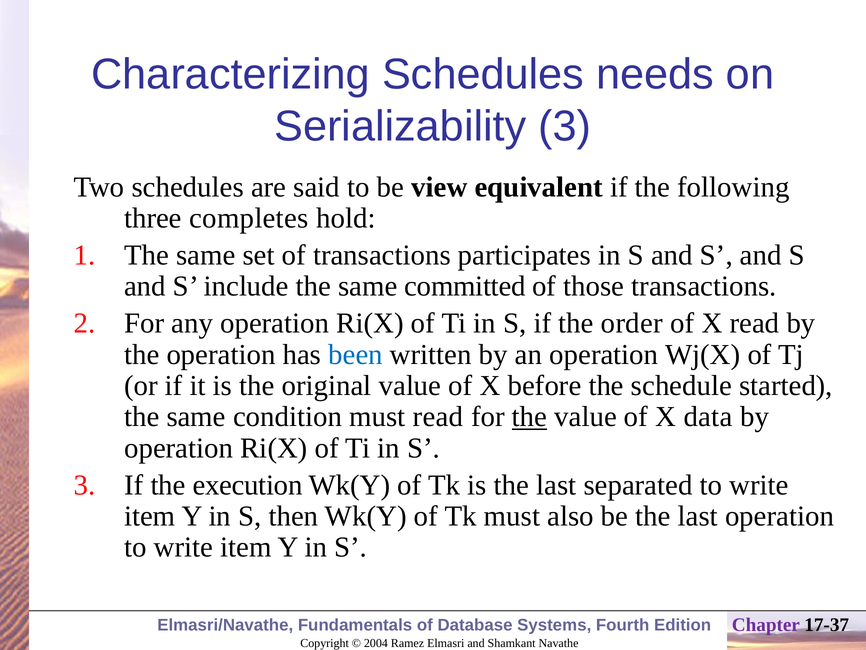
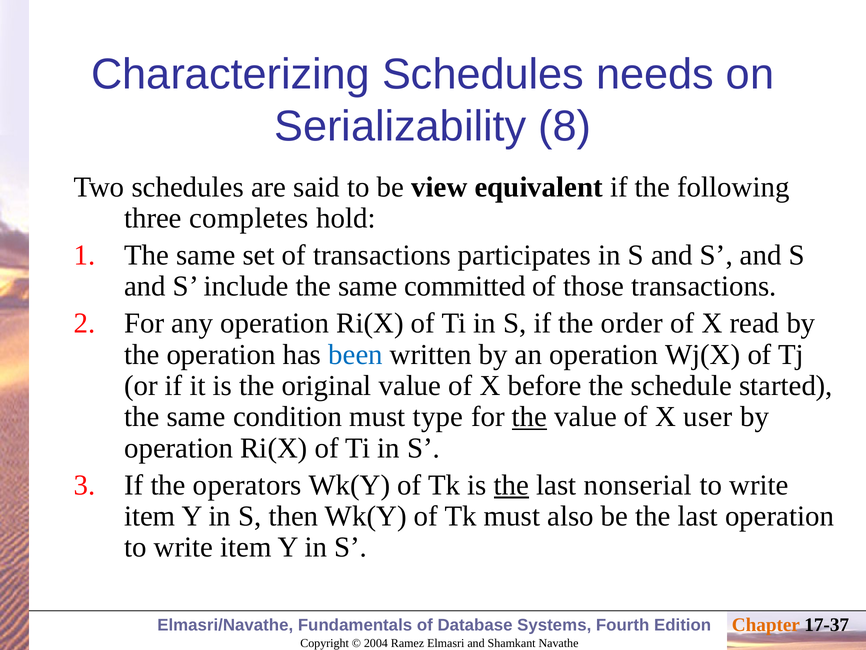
Serializability 3: 3 -> 8 (565, 126)
must read: read -> type (438, 417)
data: data -> user (708, 417)
execution: execution -> operators (247, 485)
the underline: none -> present (512, 485)
separated: separated -> nonserial (638, 485)
Chapter colour: purple -> orange (766, 625)
